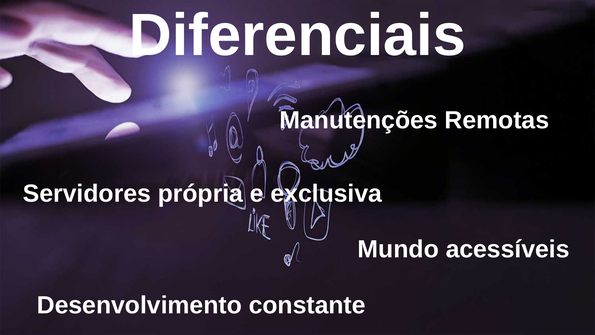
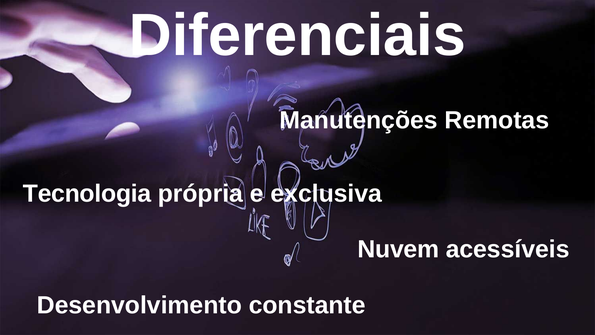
Servidores: Servidores -> Tecnologia (87, 194)
Mundo: Mundo -> Nuvem (398, 249)
